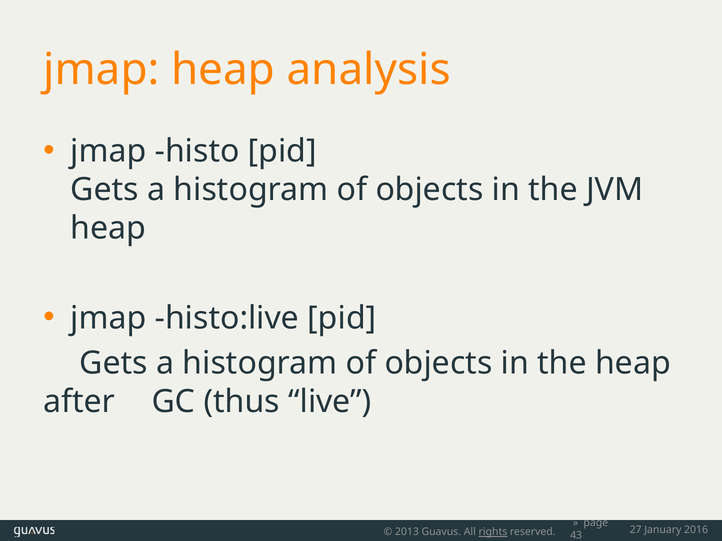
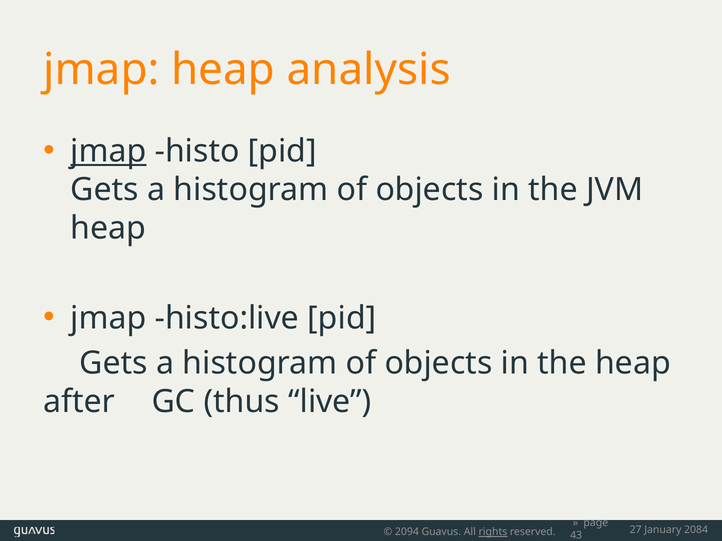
jmap underline: none -> present (108, 151)
2016: 2016 -> 2084 (696, 530)
2013: 2013 -> 2094 (407, 532)
